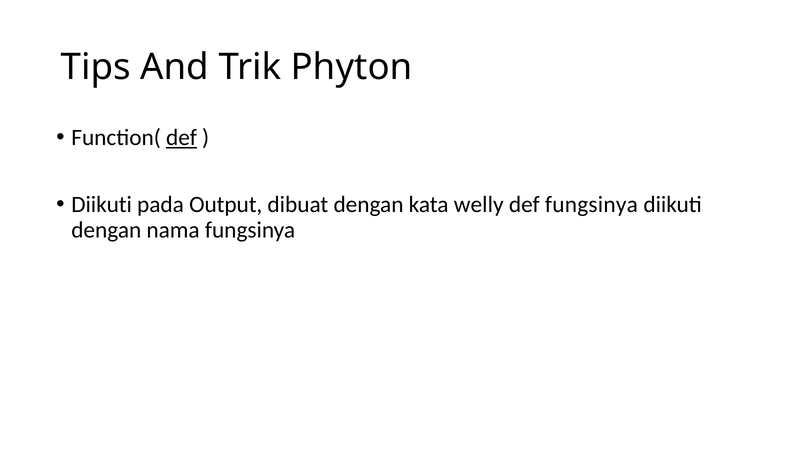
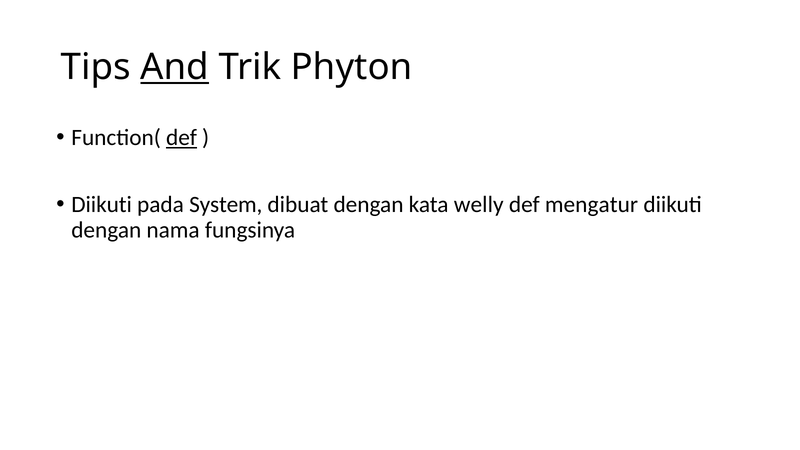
And underline: none -> present (175, 67)
Output: Output -> System (226, 205)
def fungsinya: fungsinya -> mengatur (591, 205)
